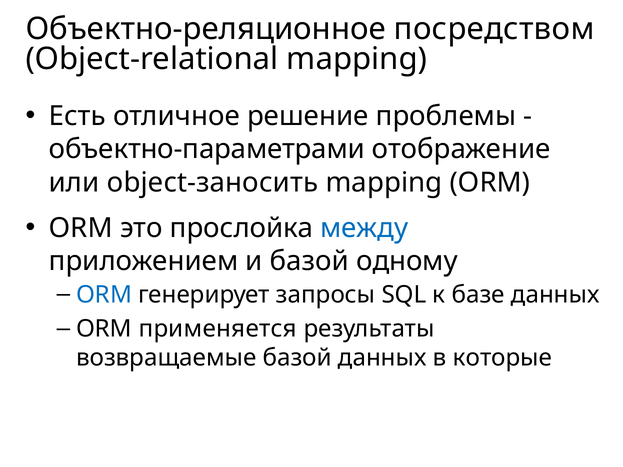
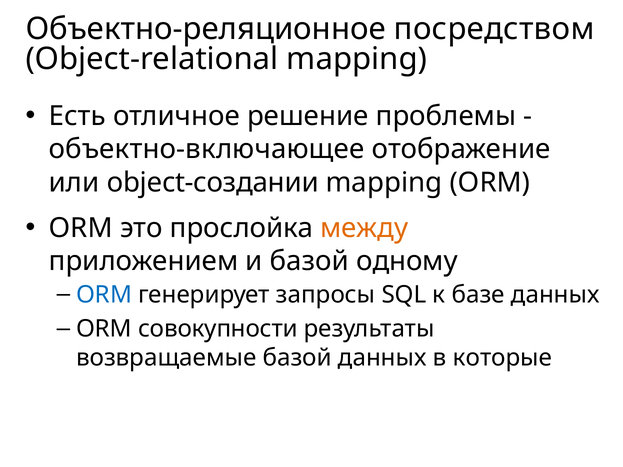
объектно-параметрами: объектно-параметрами -> объектно-включающее (207, 149)
object-заносить: object-заносить -> object-создании (213, 183)
между colour: blue -> orange (364, 228)
применяется: применяется -> совокупности (218, 329)
